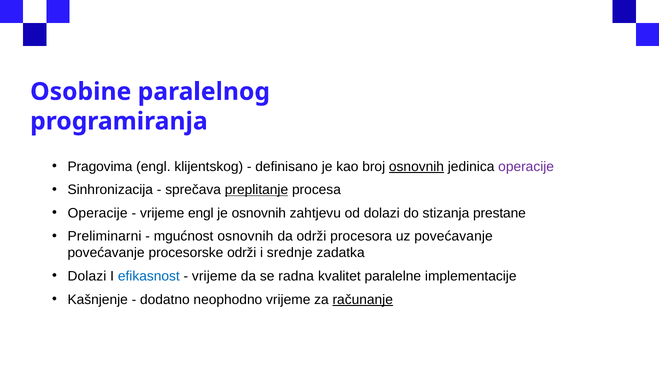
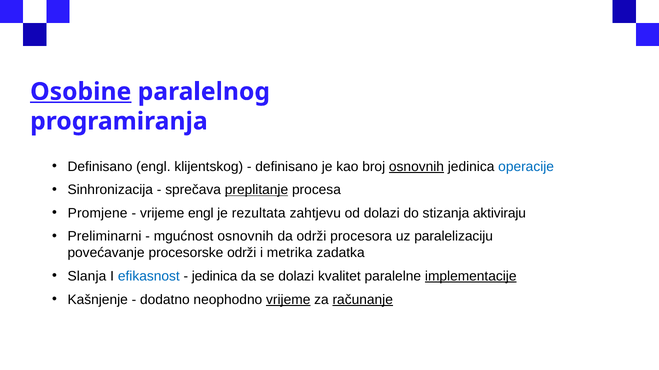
Osobine underline: none -> present (81, 92)
Pragovima: Pragovima -> Definisano (100, 167)
operacije colour: purple -> blue (526, 167)
Operacije: Operacije -> Promjene (98, 214)
je osnovnih: osnovnih -> rezultata (259, 214)
prestane: prestane -> aktiviraju (499, 214)
uz povećavanje: povećavanje -> paralelizaciju (454, 237)
srednje: srednje -> metrika (290, 253)
Dolazi: Dolazi -> Slanja (87, 277)
vrijeme: vrijeme -> jedinica (215, 277)
se radna: radna -> dolazi (296, 277)
implementacije underline: none -> present (471, 277)
vrijeme underline: none -> present (288, 300)
